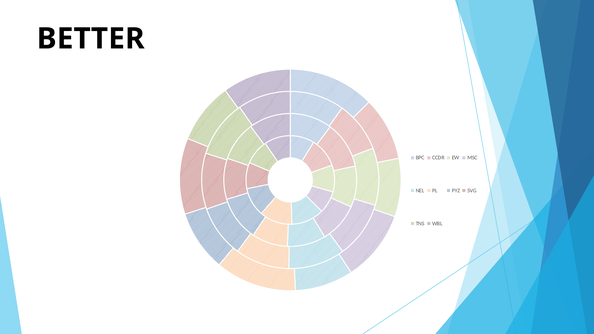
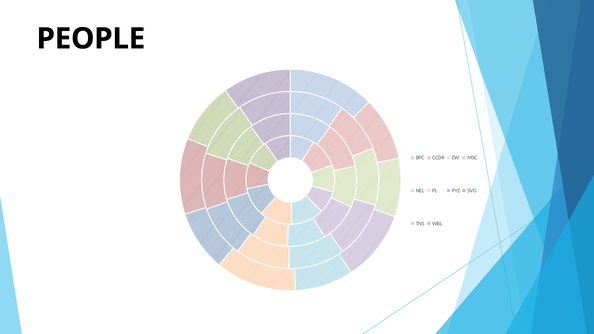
BETTER: BETTER -> PEOPLE (91, 39)
